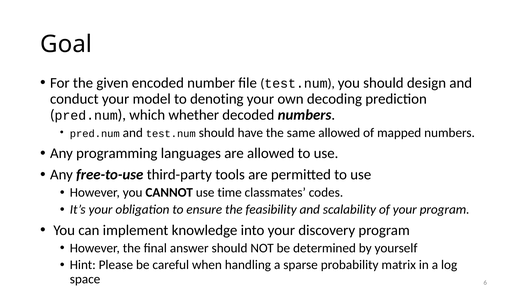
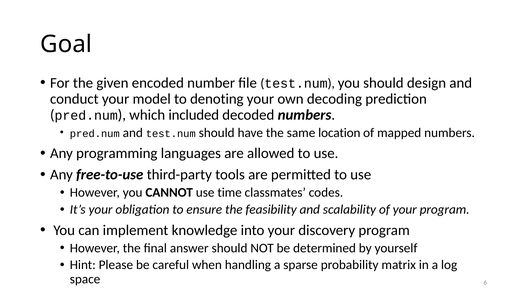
whether: whether -> included (194, 115)
same allowed: allowed -> location (339, 133)
